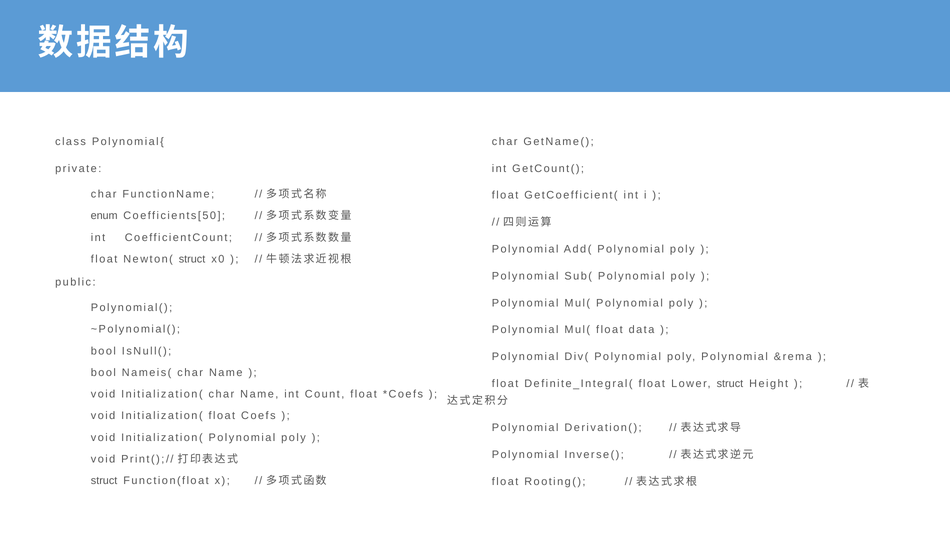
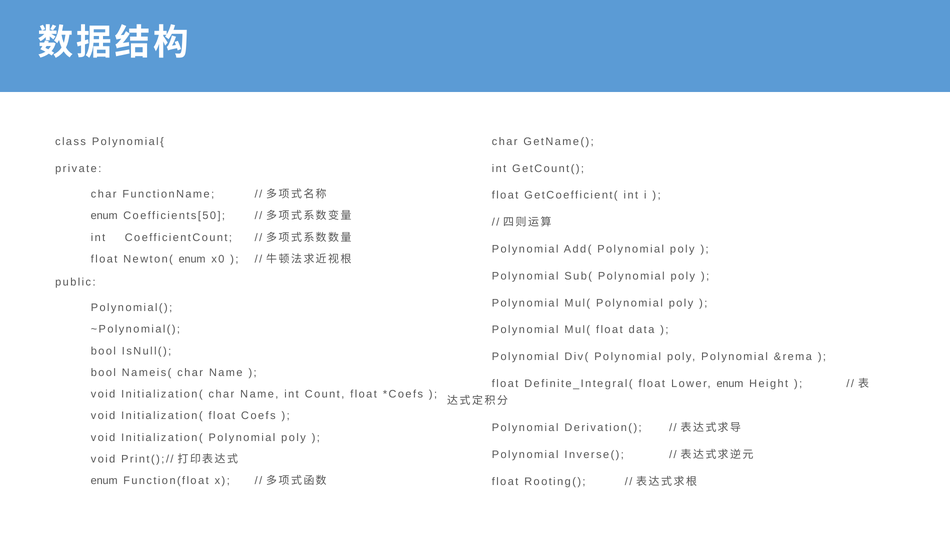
Newton( struct: struct -> enum (192, 259)
Lower struct: struct -> enum (730, 383)
struct: struct -> enum (104, 480)
